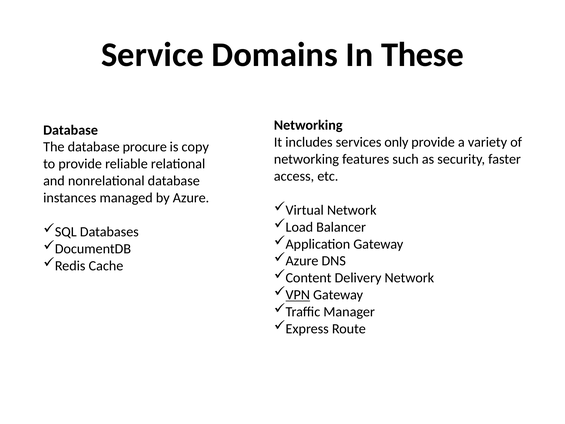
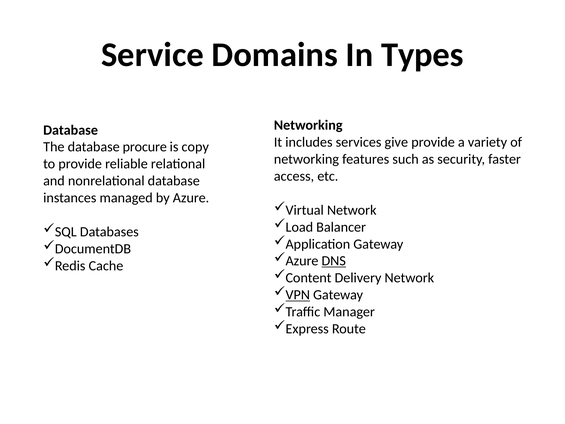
These: These -> Types (422, 55)
only: only -> give (396, 142)
DNS underline: none -> present (334, 261)
